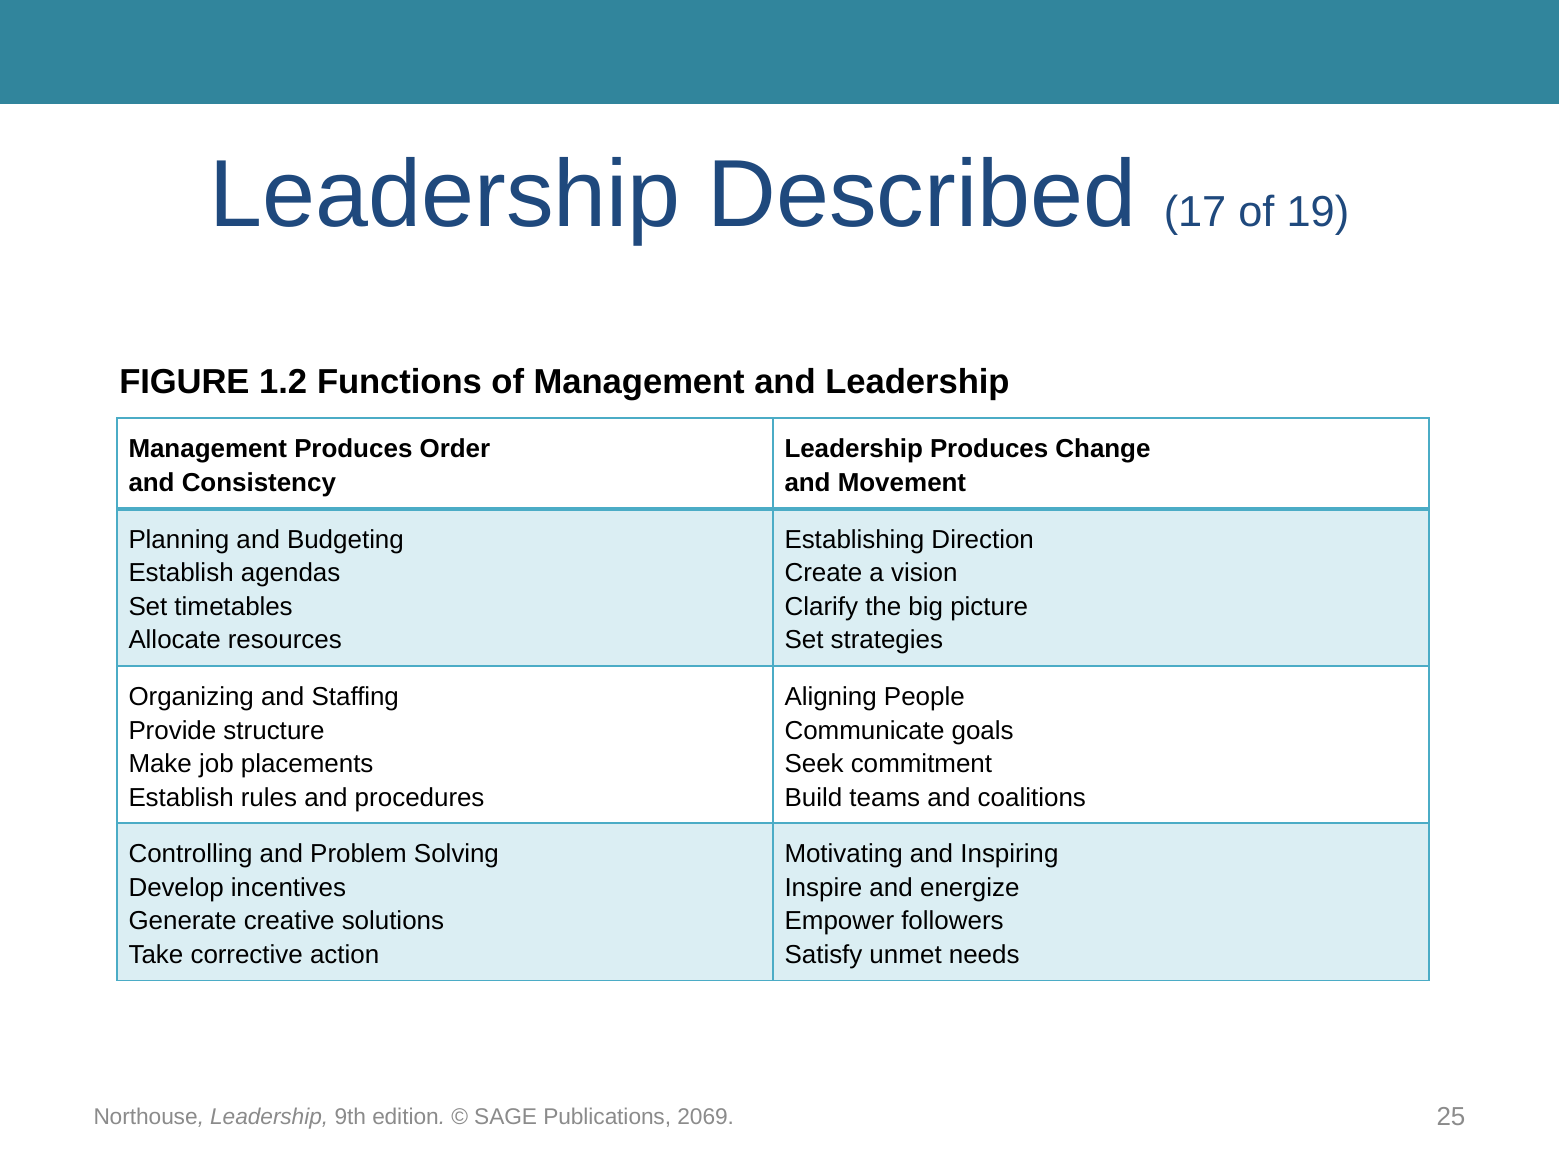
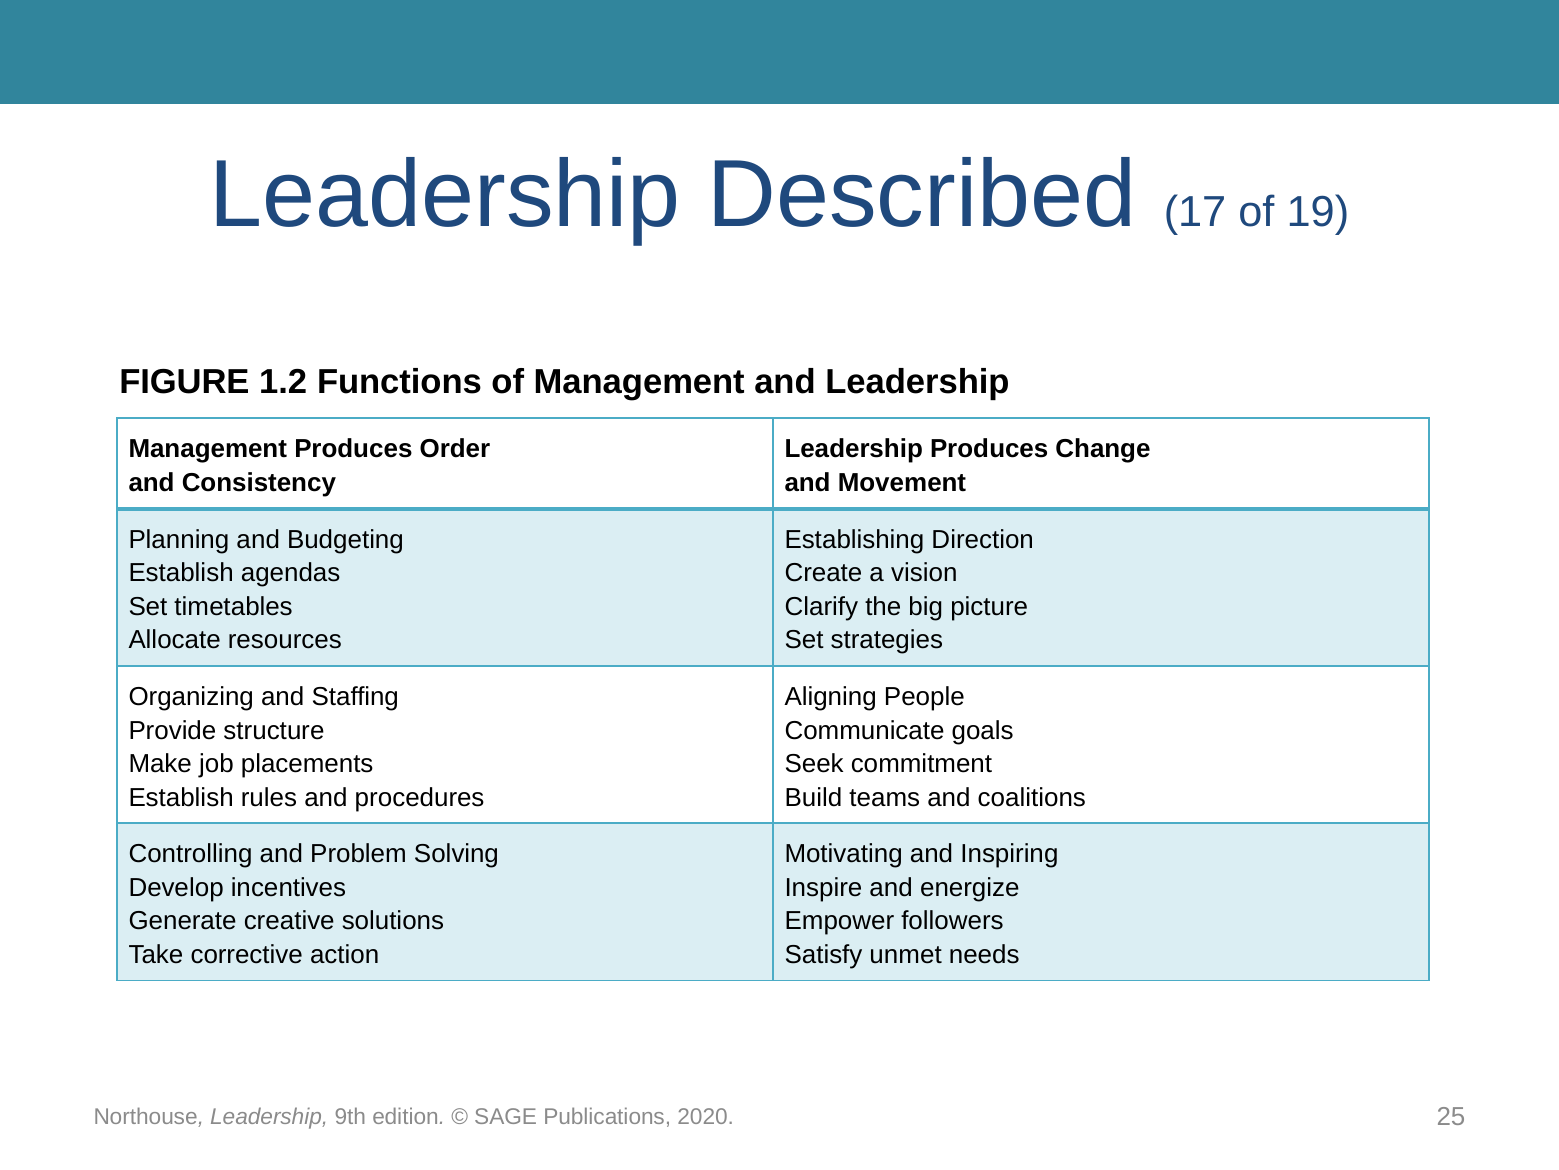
2069: 2069 -> 2020 (706, 1116)
